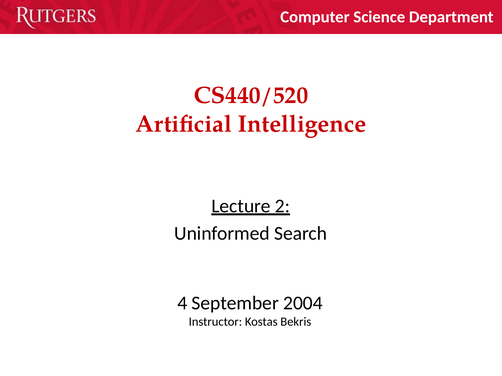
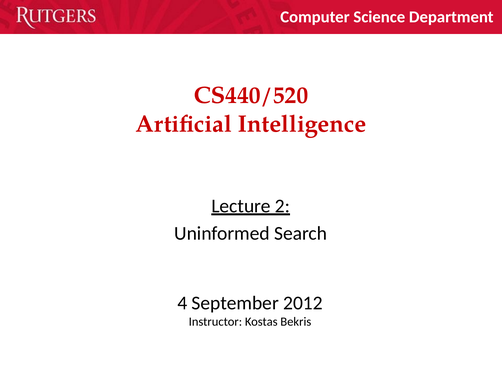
2004: 2004 -> 2012 (303, 303)
